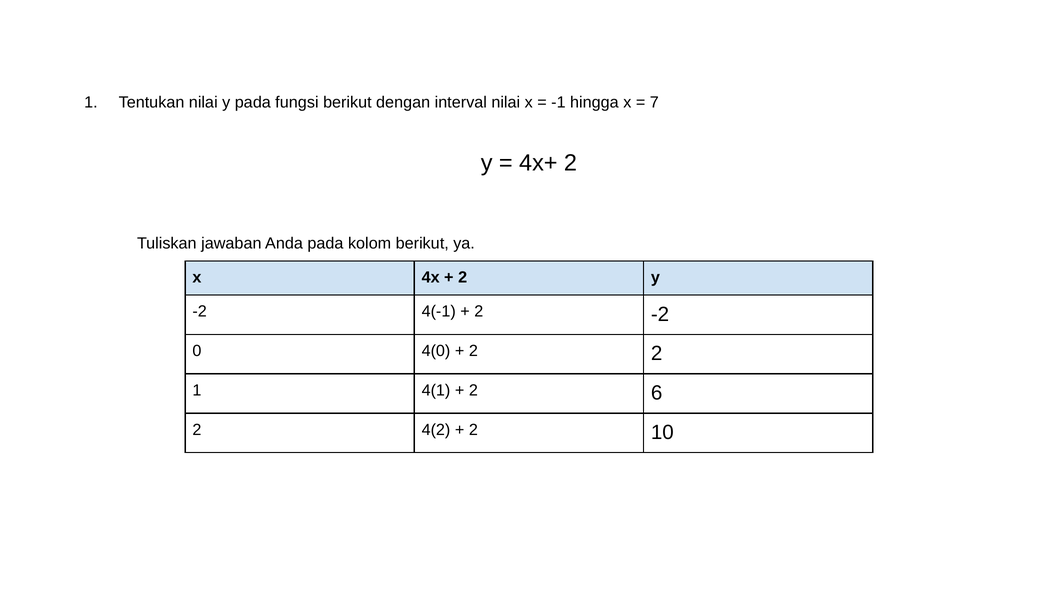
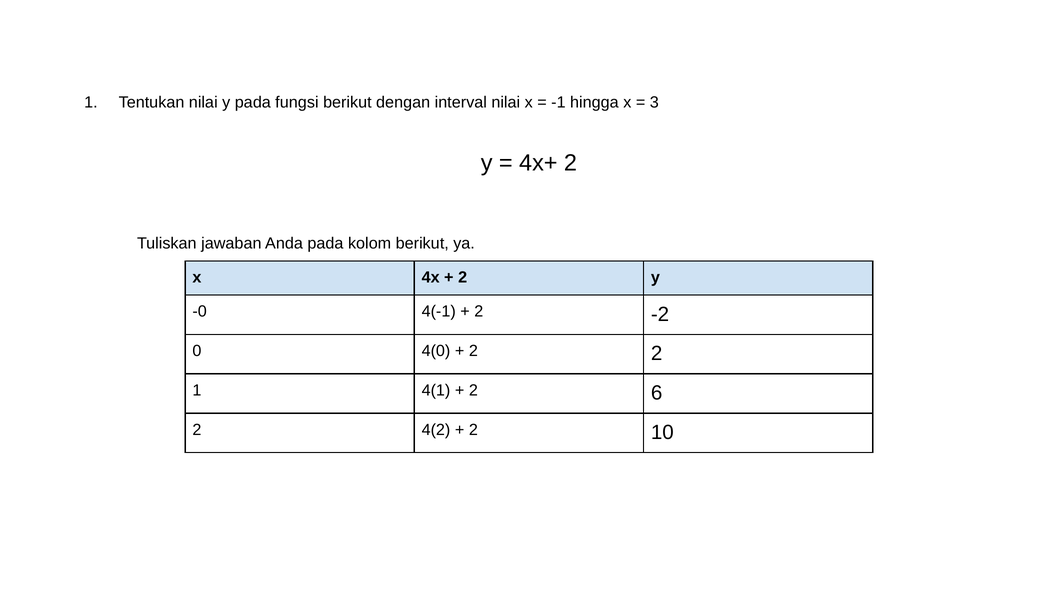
7: 7 -> 3 (654, 102)
-2: -2 -> -0 (200, 312)
